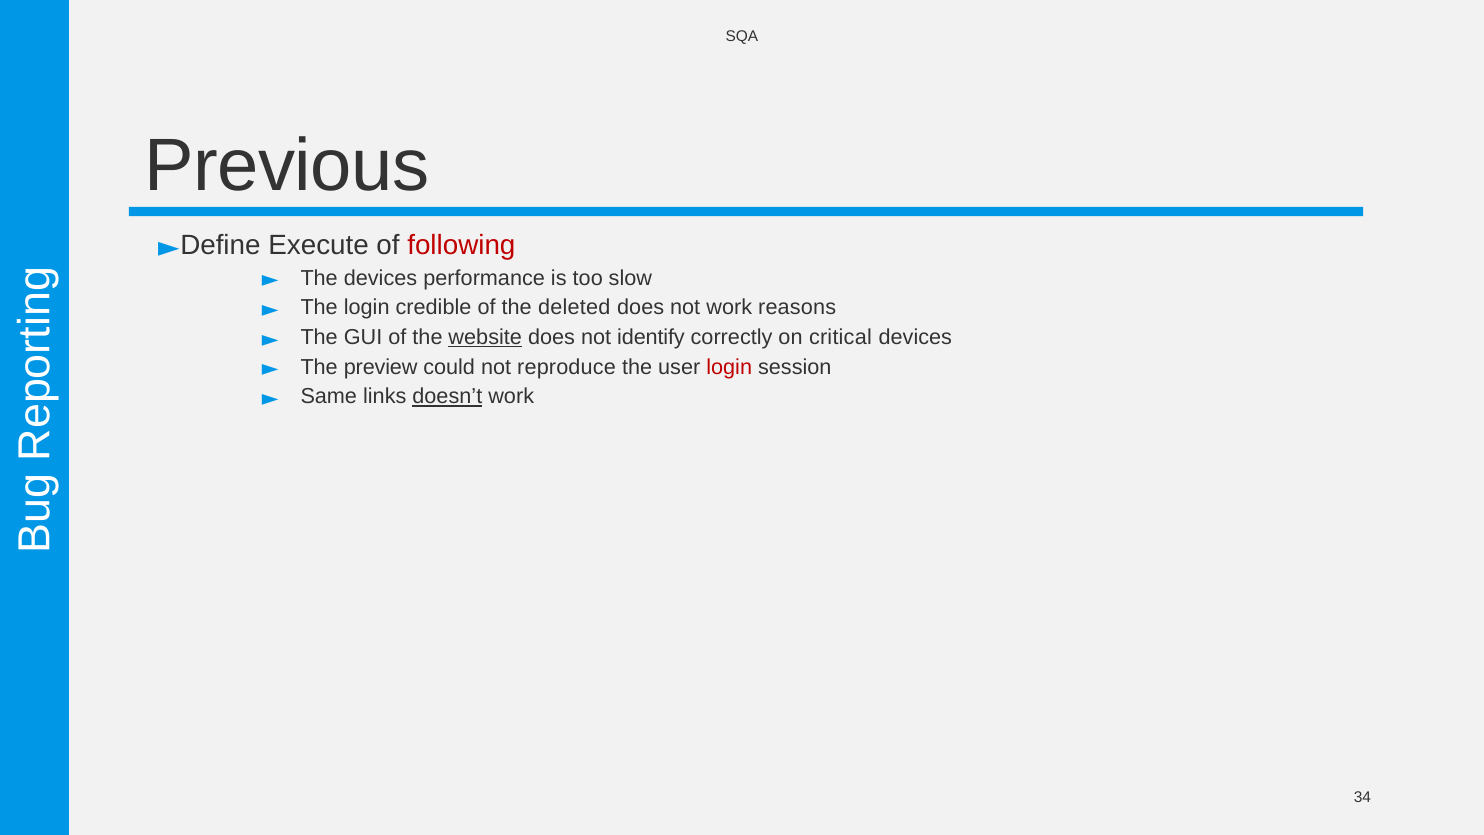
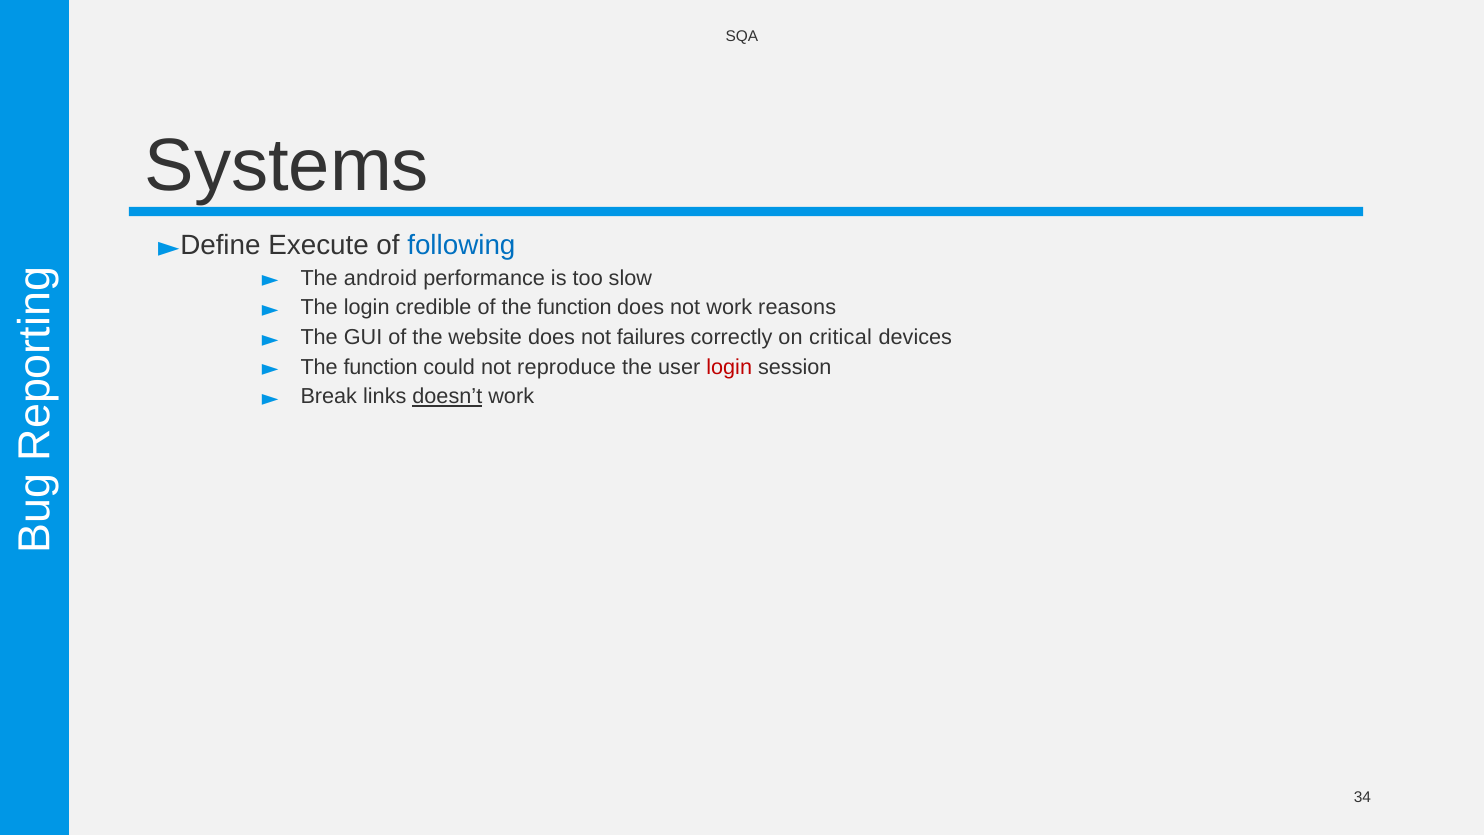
Previous: Previous -> Systems (287, 166)
following colour: red -> blue (461, 245)
The devices: devices -> android (380, 278)
of the deleted: deleted -> function (574, 308)
website underline: present -> none (485, 337)
identify: identify -> failures (651, 337)
preview: preview -> function (381, 367)
Same: Same -> Break (329, 397)
